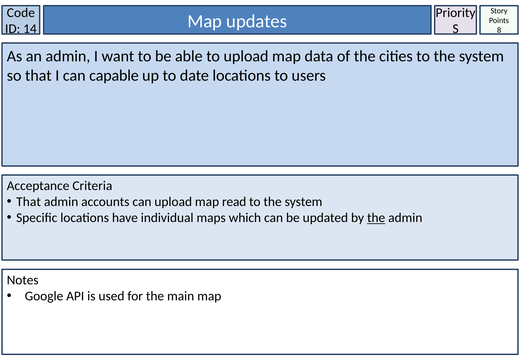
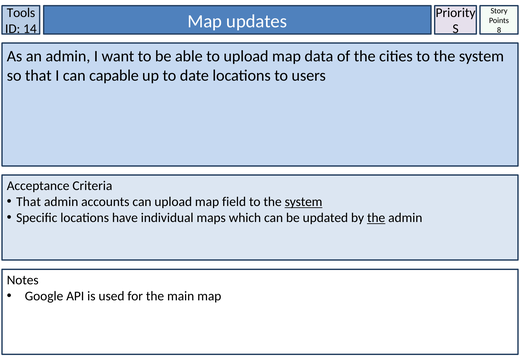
Code: Code -> Tools (21, 13)
read: read -> field (234, 202)
system underline: none -> present (304, 202)
